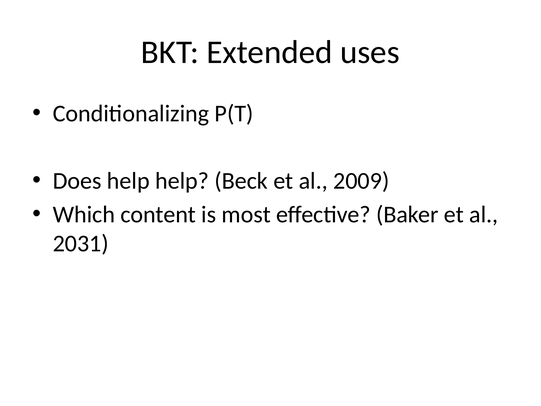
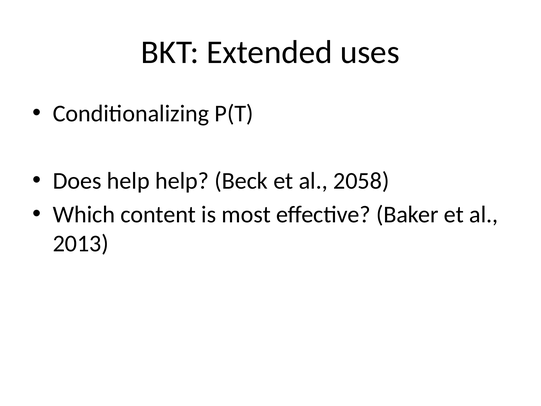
2009: 2009 -> 2058 (361, 181)
2031: 2031 -> 2013 (81, 243)
